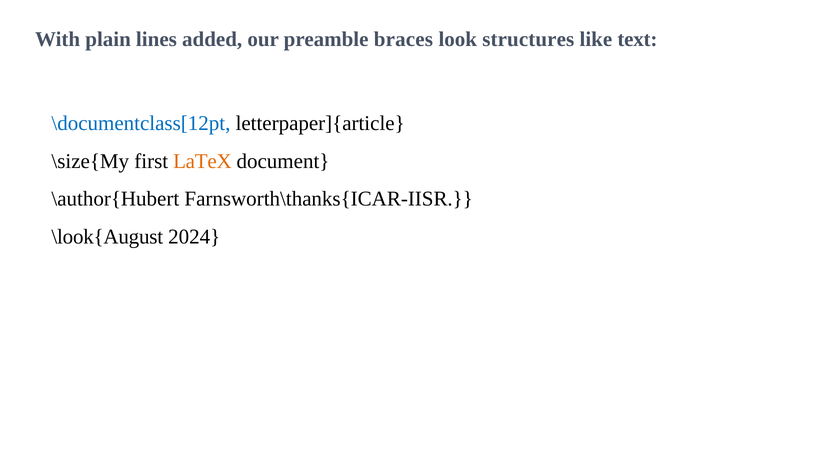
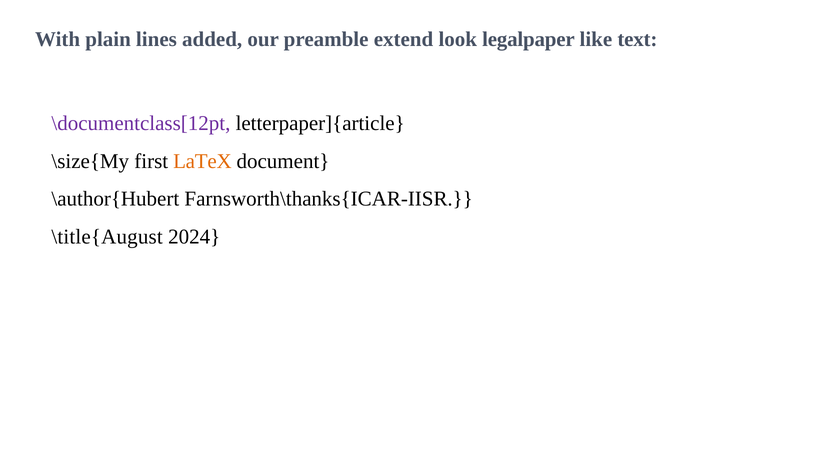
braces: braces -> extend (403, 39)
structures: structures -> legalpaper (528, 39)
\documentclass[12pt colour: blue -> purple (141, 123)
\look{August: \look{August -> \title{August (107, 237)
